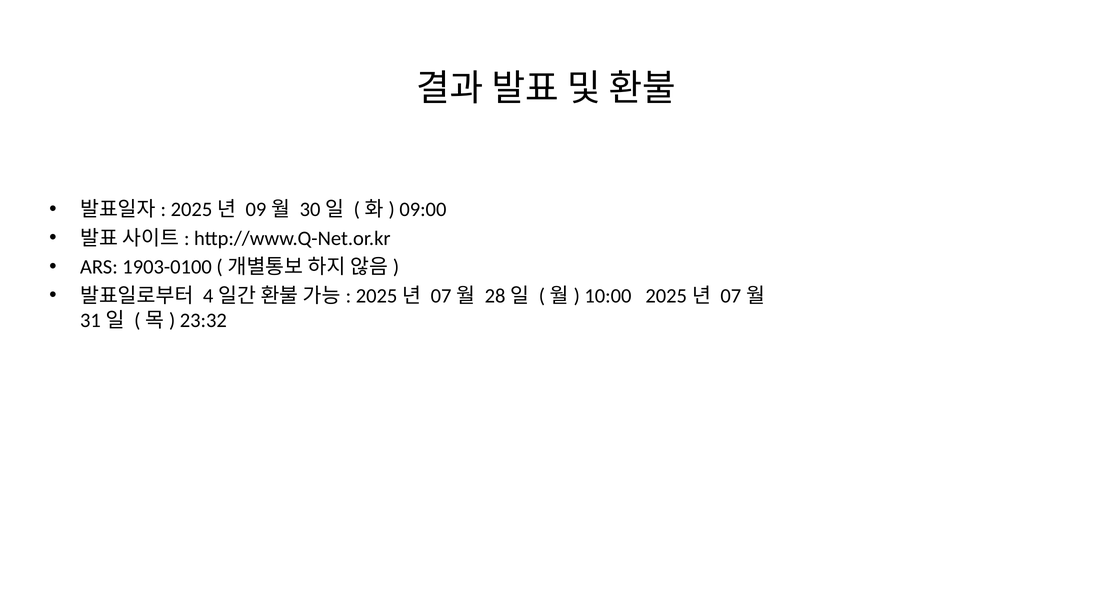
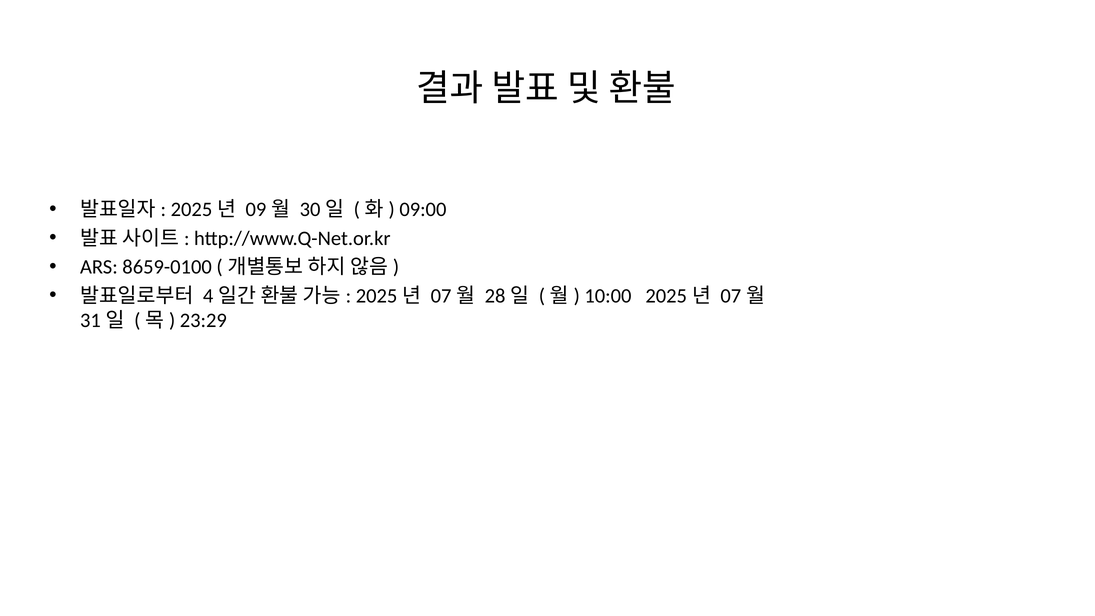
1903-0100: 1903-0100 -> 8659-0100 (167, 267)
23:32: 23:32 -> 23:29 (203, 320)
